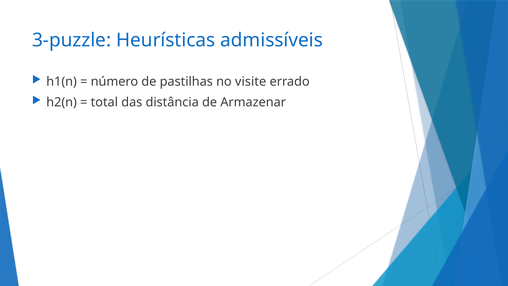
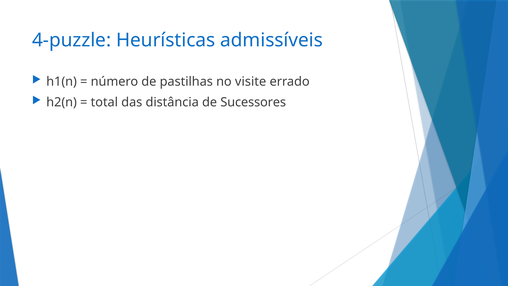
3-puzzle: 3-puzzle -> 4-puzzle (72, 40)
Armazenar: Armazenar -> Sucessores (253, 102)
